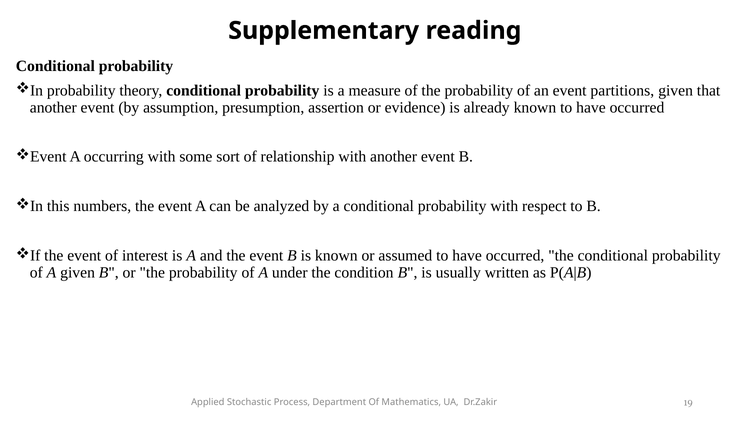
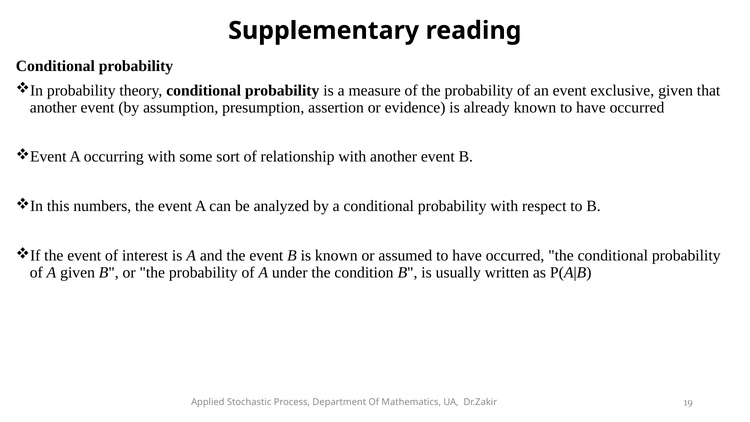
partitions: partitions -> exclusive (622, 91)
